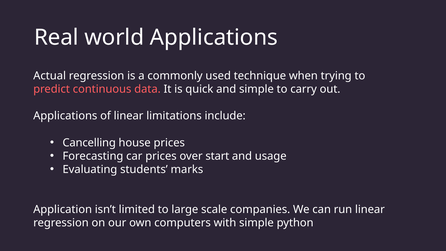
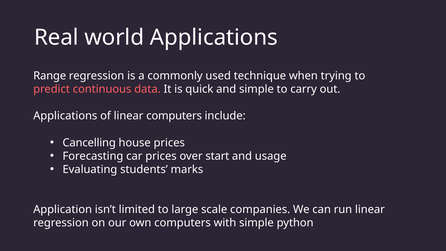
Actual: Actual -> Range (50, 76)
linear limitations: limitations -> computers (174, 116)
